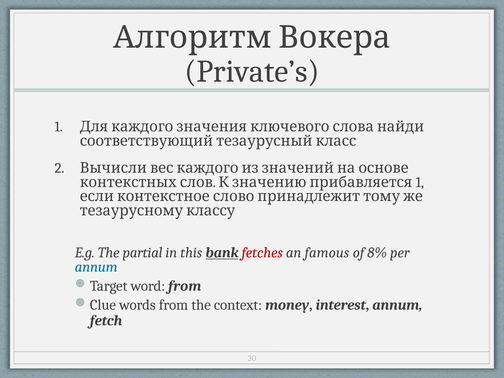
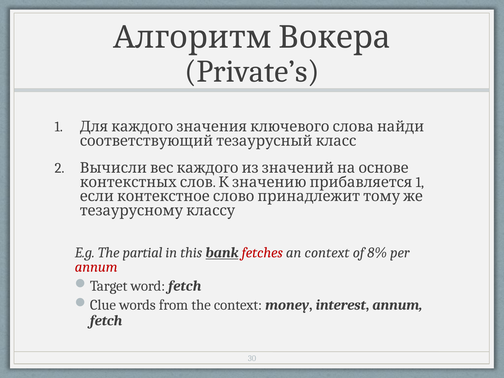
an famous: famous -> context (327, 253)
annum colour: blue -> red (96, 267)
word from: from -> fetch (185, 286)
